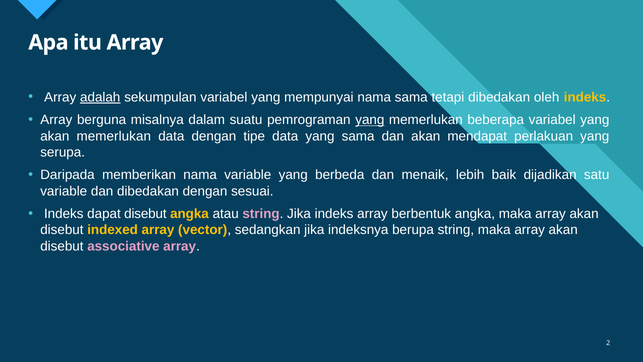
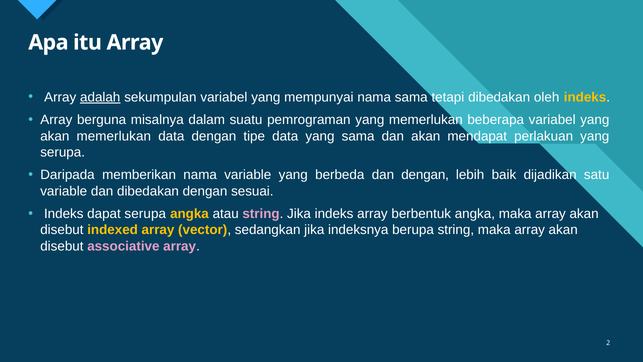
yang underline: present -> none (370, 120)
dan menaik: menaik -> dengan (425, 175)
dapat disebut: disebut -> serupa (145, 214)
